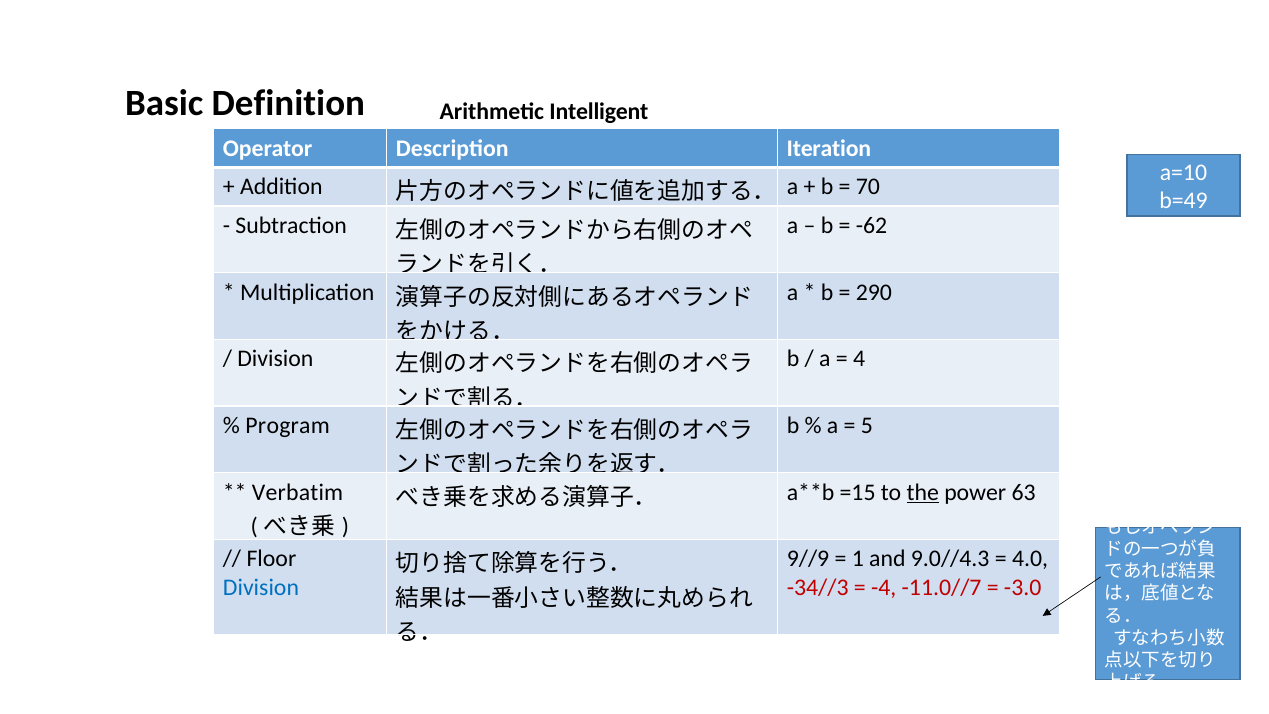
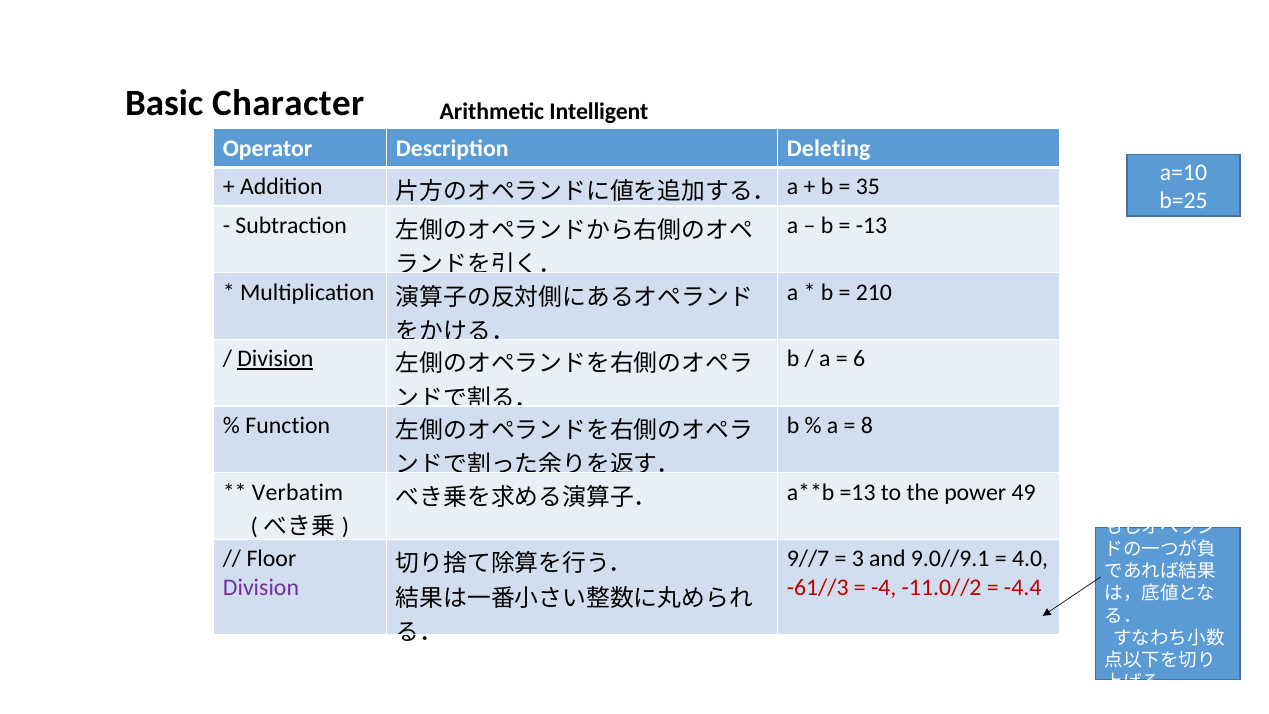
Definition: Definition -> Character (288, 104)
Iteration: Iteration -> Deleting (829, 148)
70: 70 -> 35 (868, 187)
b=49: b=49 -> b=25 (1183, 201)
-62: -62 -> -13 (871, 225)
290: 290 -> 210 (874, 292)
Division underline: none -> present (275, 359)
4: 4 -> 6 (859, 359)
Program: Program -> Function (288, 425)
5: 5 -> 8 (867, 425)
=15: =15 -> =13 (858, 492)
the underline: present -> none (923, 492)
63: 63 -> 49 (1024, 492)
9//9: 9//9 -> 9//7 (808, 559)
1: 1 -> 3 (858, 559)
9.0//4.3: 9.0//4.3 -> 9.0//9.1 (950, 559)
Division colour: blue -> purple (261, 588)
-34//3: -34//3 -> -61//3 (818, 588)
-11.0//7: -11.0//7 -> -11.0//2 (942, 588)
-3.0: -3.0 -> -4.4 (1023, 588)
